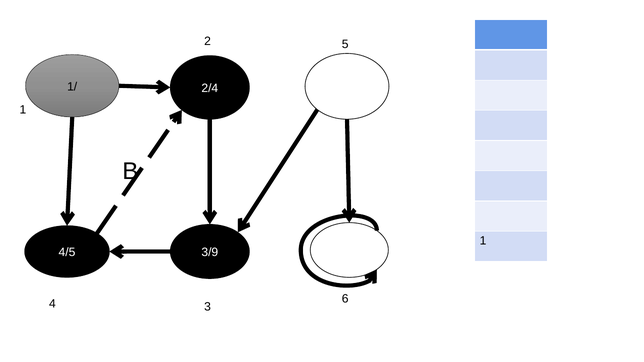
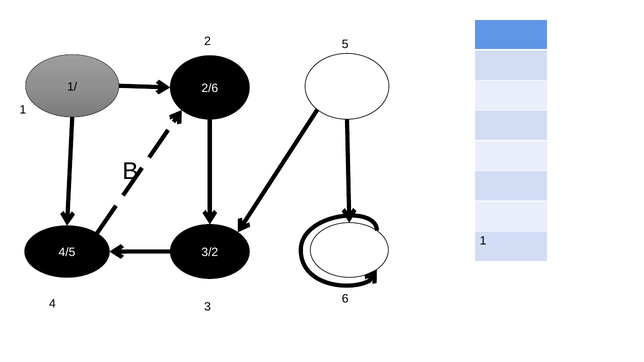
2/4: 2/4 -> 2/6 (210, 88)
3/9: 3/9 -> 3/2 (210, 252)
